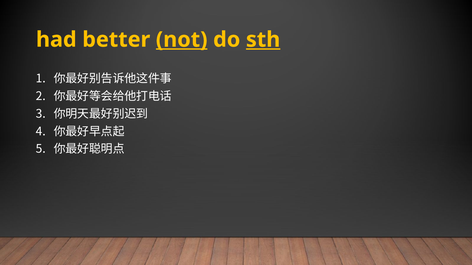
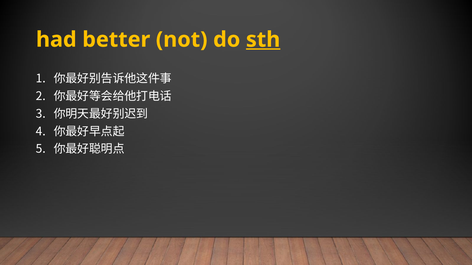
not underline: present -> none (182, 40)
